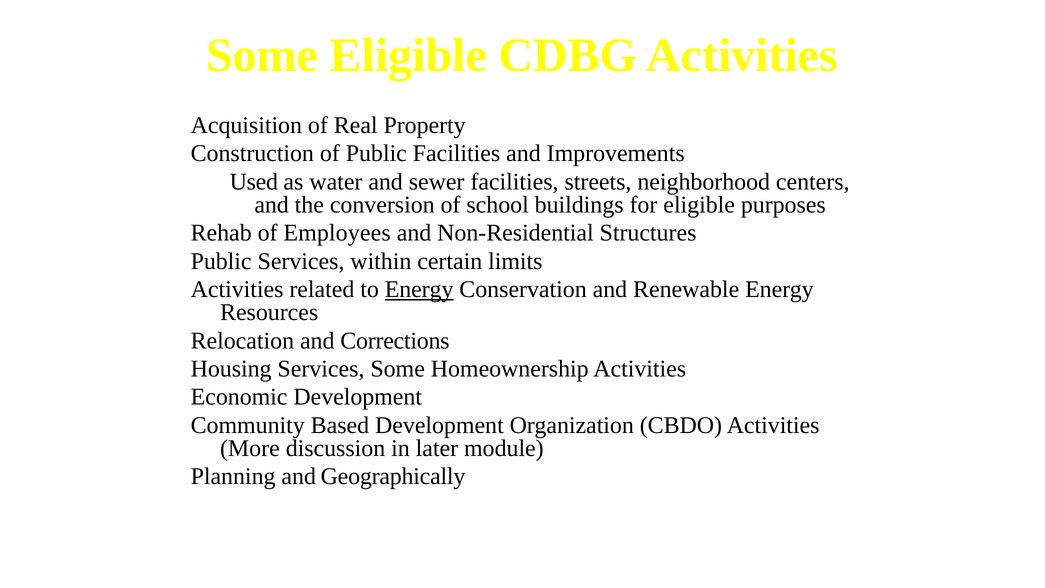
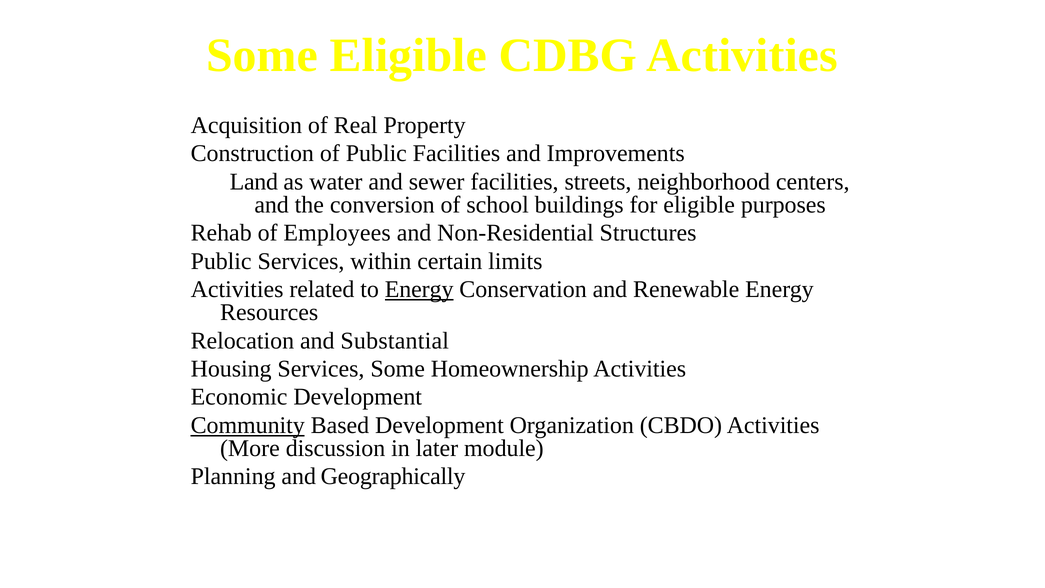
Used: Used -> Land (254, 182)
Corrections: Corrections -> Substantial (395, 341)
Community underline: none -> present (248, 425)
